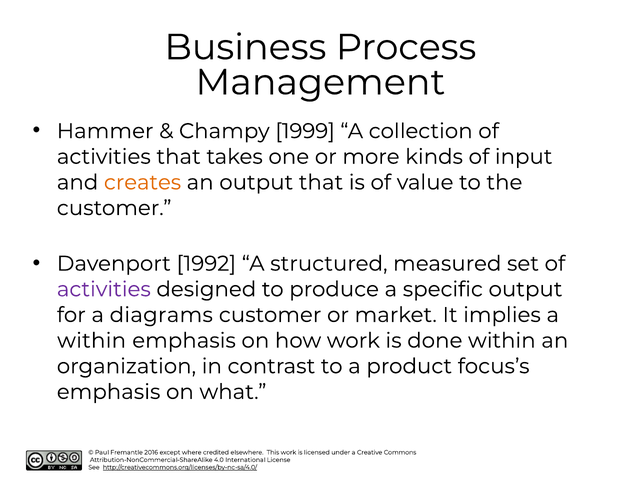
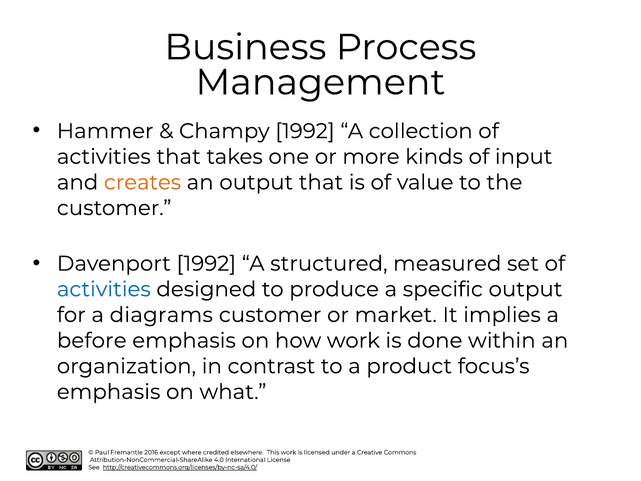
Champy 1999: 1999 -> 1992 (305, 131)
activities colour: purple -> blue (104, 289)
within: within -> before (92, 340)
